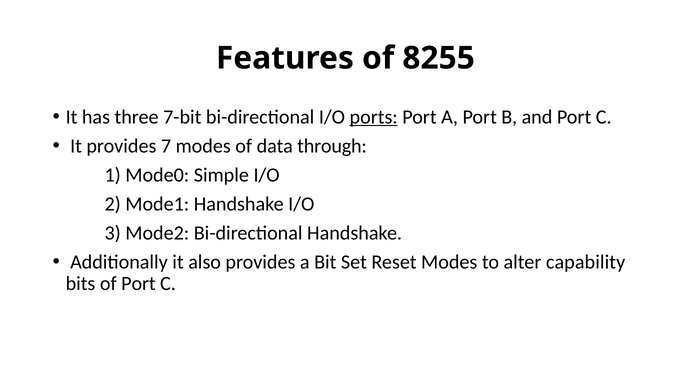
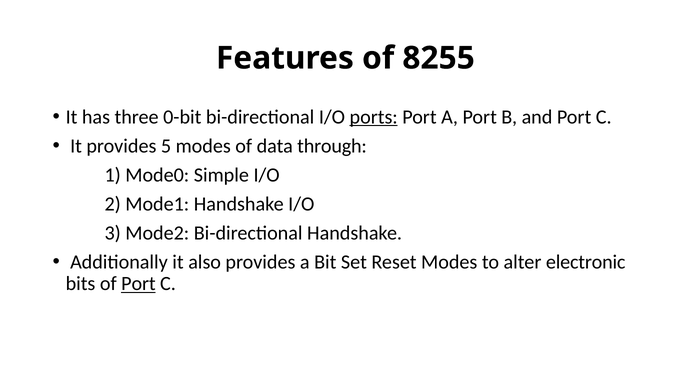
7-bit: 7-bit -> 0-bit (182, 117)
7: 7 -> 5 (166, 146)
capability: capability -> electronic (586, 262)
Port underline: none -> present (138, 283)
